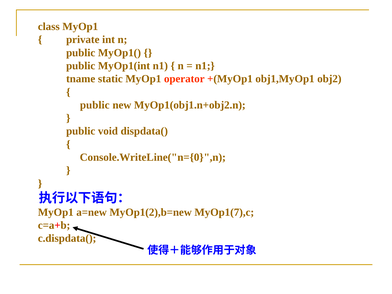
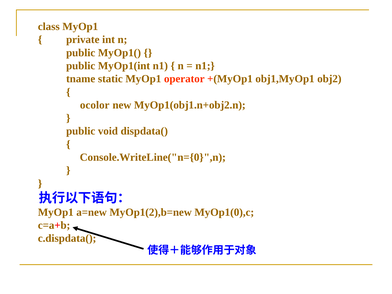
public: public -> ocolor (95, 105)
MyOp1(7),c: MyOp1(7),c -> MyOp1(0),c (224, 212)
